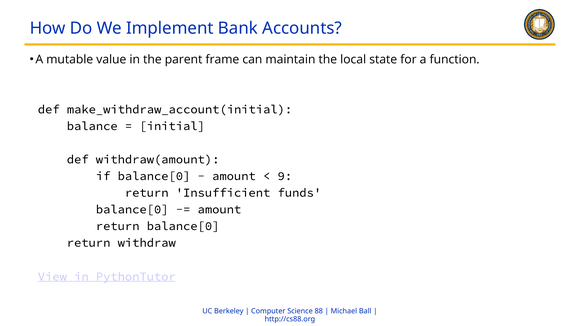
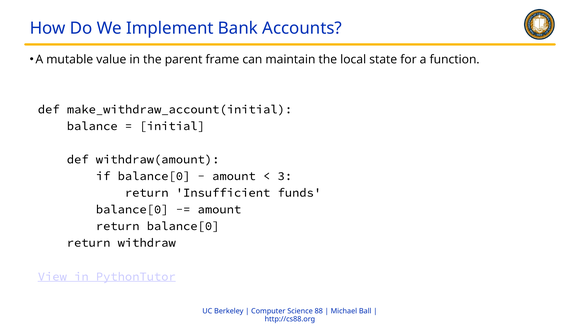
9: 9 -> 3 (285, 176)
